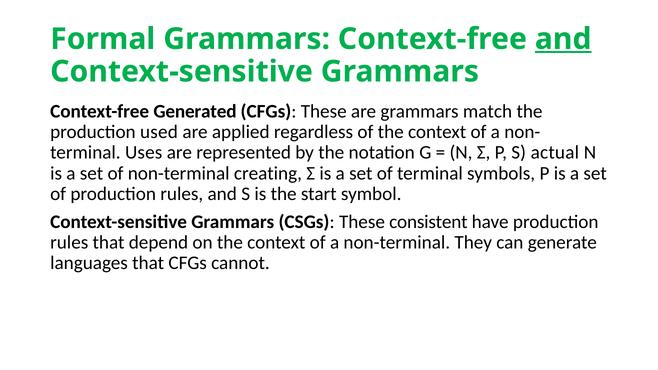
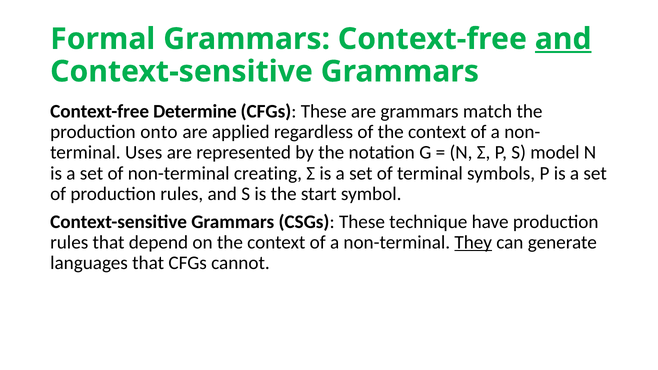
Generated: Generated -> Determine (195, 111)
used: used -> onto (159, 132)
actual: actual -> model (555, 153)
consistent: consistent -> technique (428, 222)
They underline: none -> present (473, 242)
